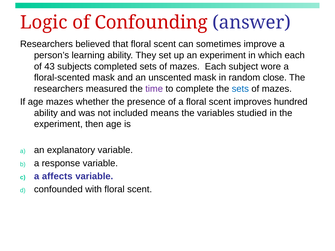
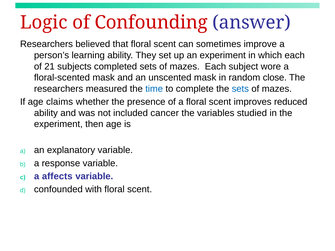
43: 43 -> 21 (50, 67)
time colour: purple -> blue (154, 89)
age mazes: mazes -> claims (60, 102)
hundred: hundred -> reduced (291, 102)
means: means -> cancer (165, 113)
